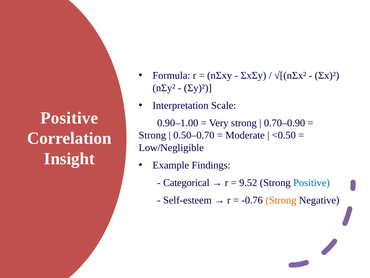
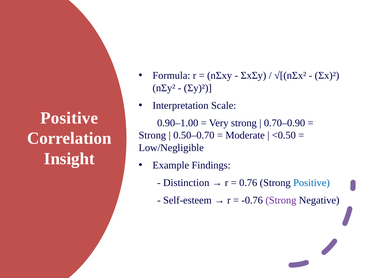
Categorical: Categorical -> Distinction (186, 182)
9.52: 9.52 -> 0.76 (248, 182)
Strong colour: orange -> purple (281, 200)
